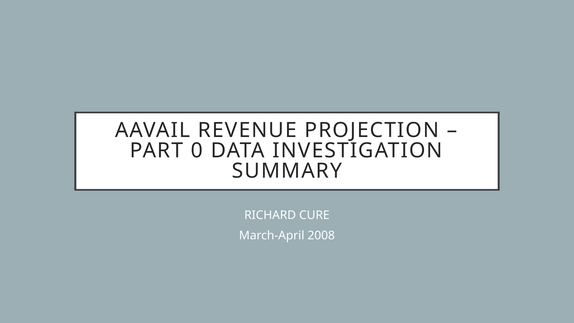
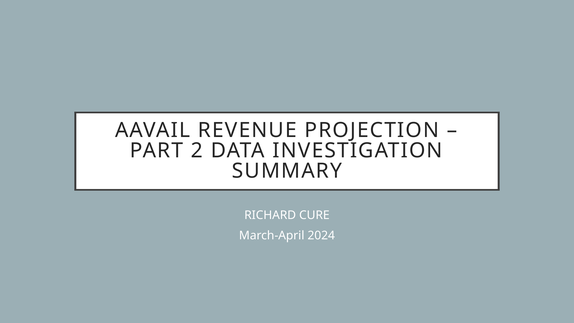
0: 0 -> 2 (197, 151)
2008: 2008 -> 2024 (321, 235)
